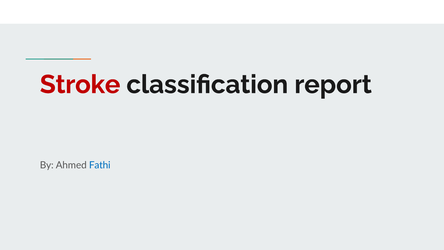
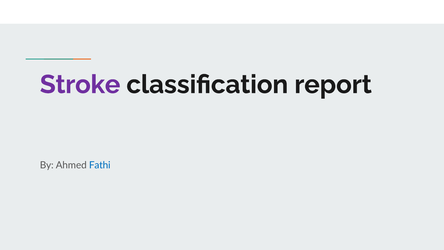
Stroke colour: red -> purple (80, 84)
